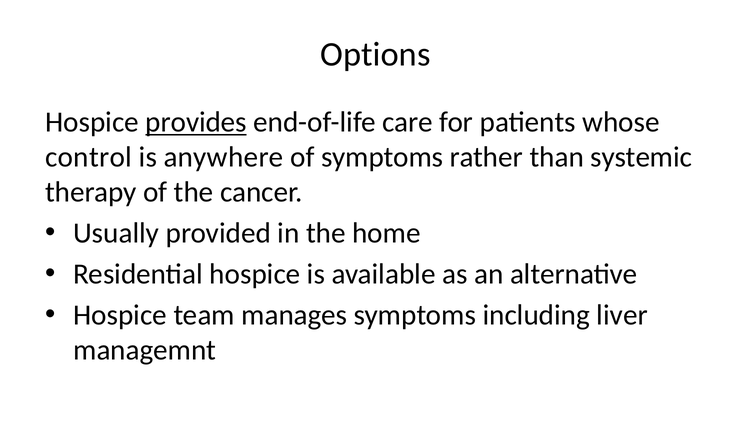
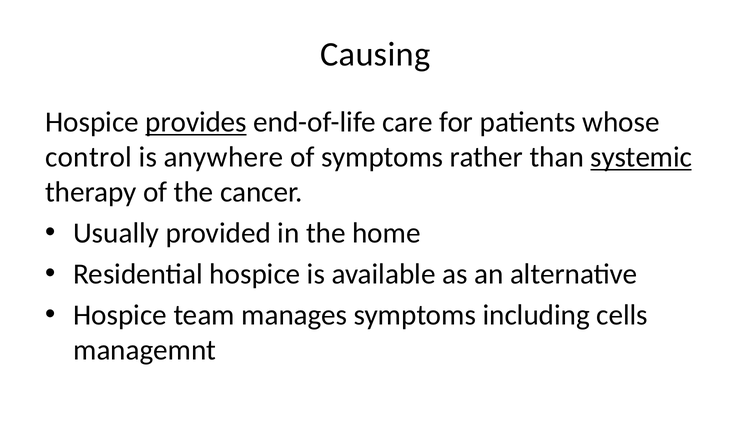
Options: Options -> Causing (375, 54)
systemic underline: none -> present (641, 157)
liver: liver -> cells (622, 315)
